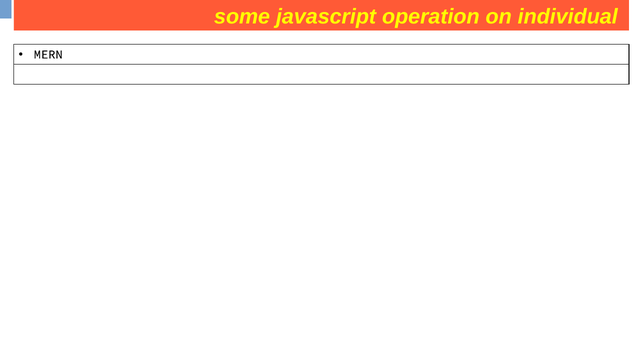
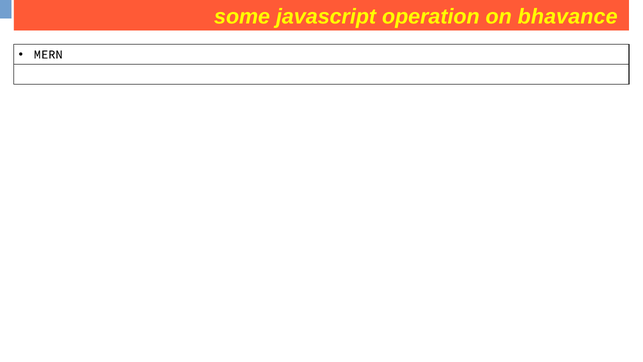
individual: individual -> bhavance (568, 17)
